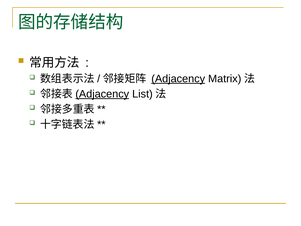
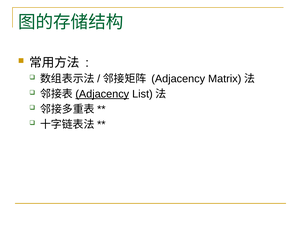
Adjacency underline: present -> none (178, 79)
